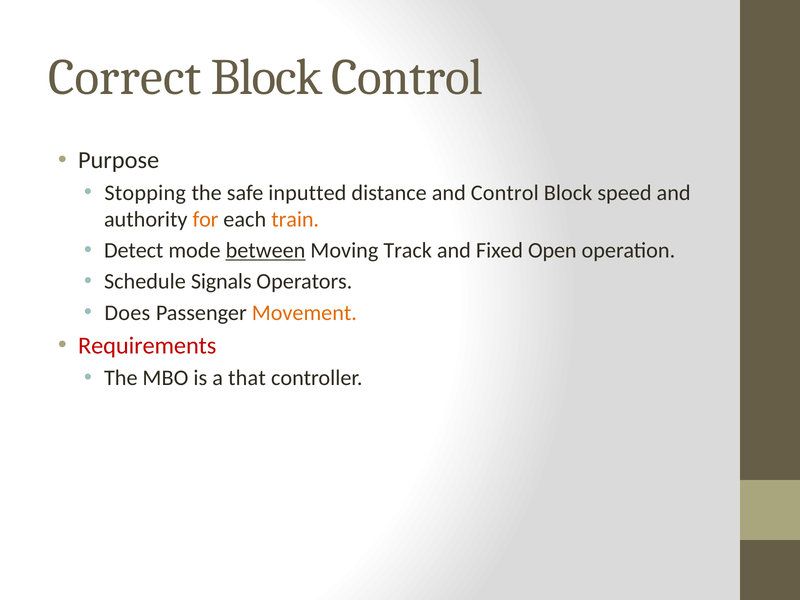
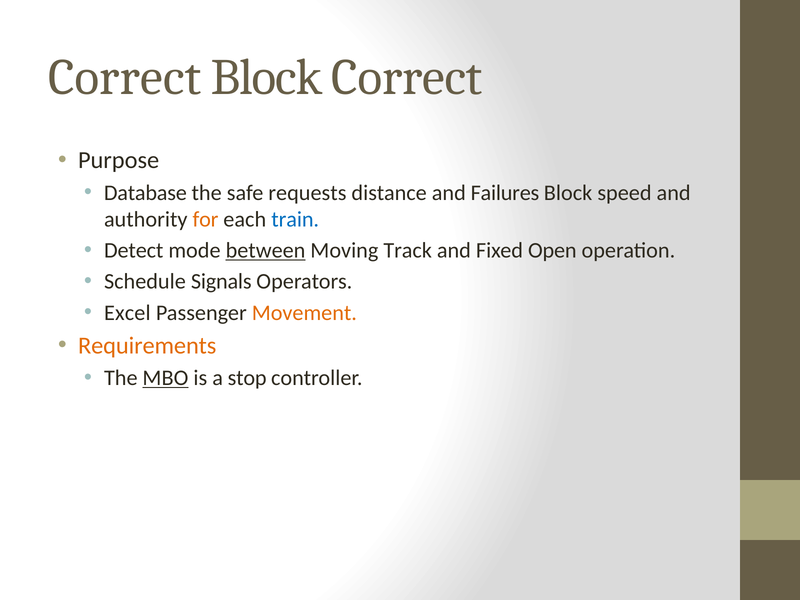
Block Control: Control -> Correct (407, 78)
Stopping: Stopping -> Database (145, 193)
inputted: inputted -> requests (307, 193)
and Control: Control -> Failures (505, 193)
train colour: orange -> blue (295, 219)
Does: Does -> Excel (127, 313)
Requirements colour: red -> orange (147, 346)
MBO underline: none -> present (165, 378)
that: that -> stop (247, 378)
